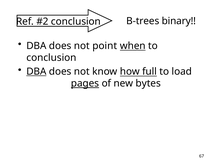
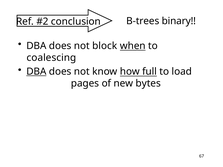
point: point -> block (105, 46)
conclusion: conclusion -> coalescing (51, 58)
pages underline: present -> none (85, 84)
